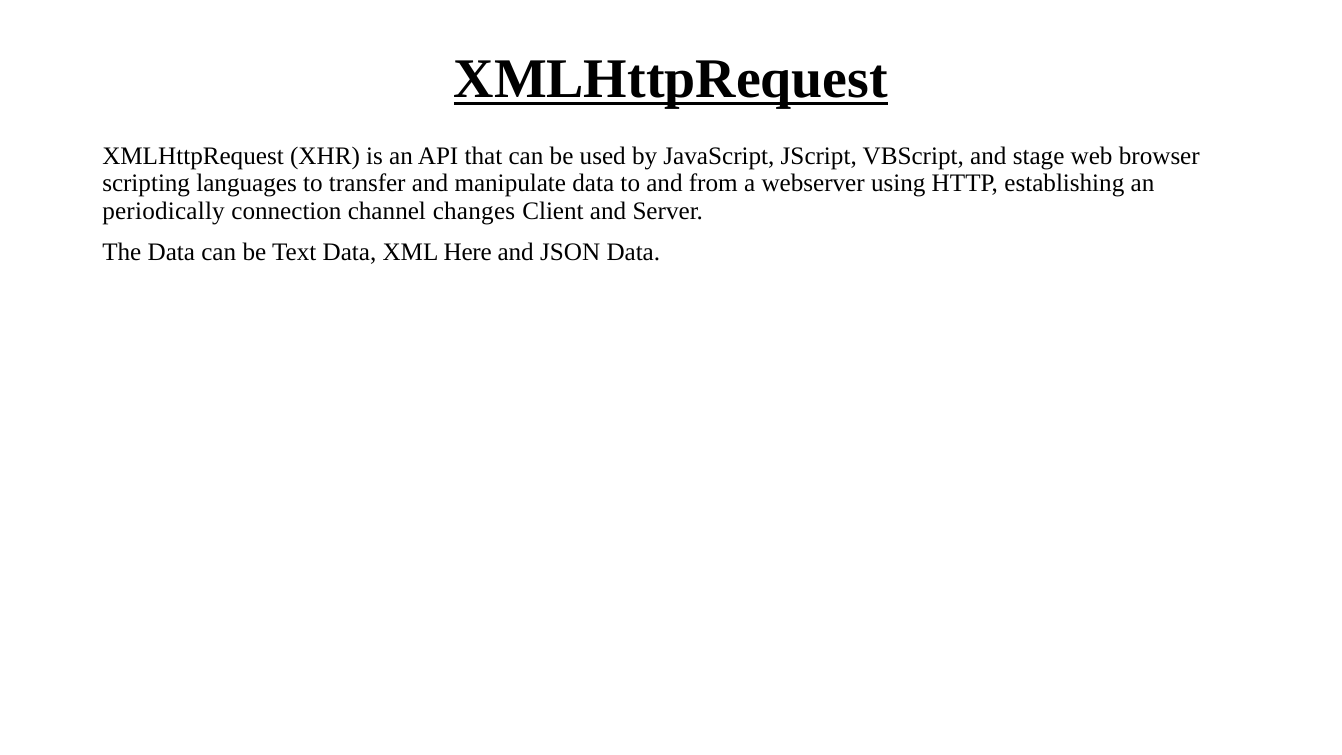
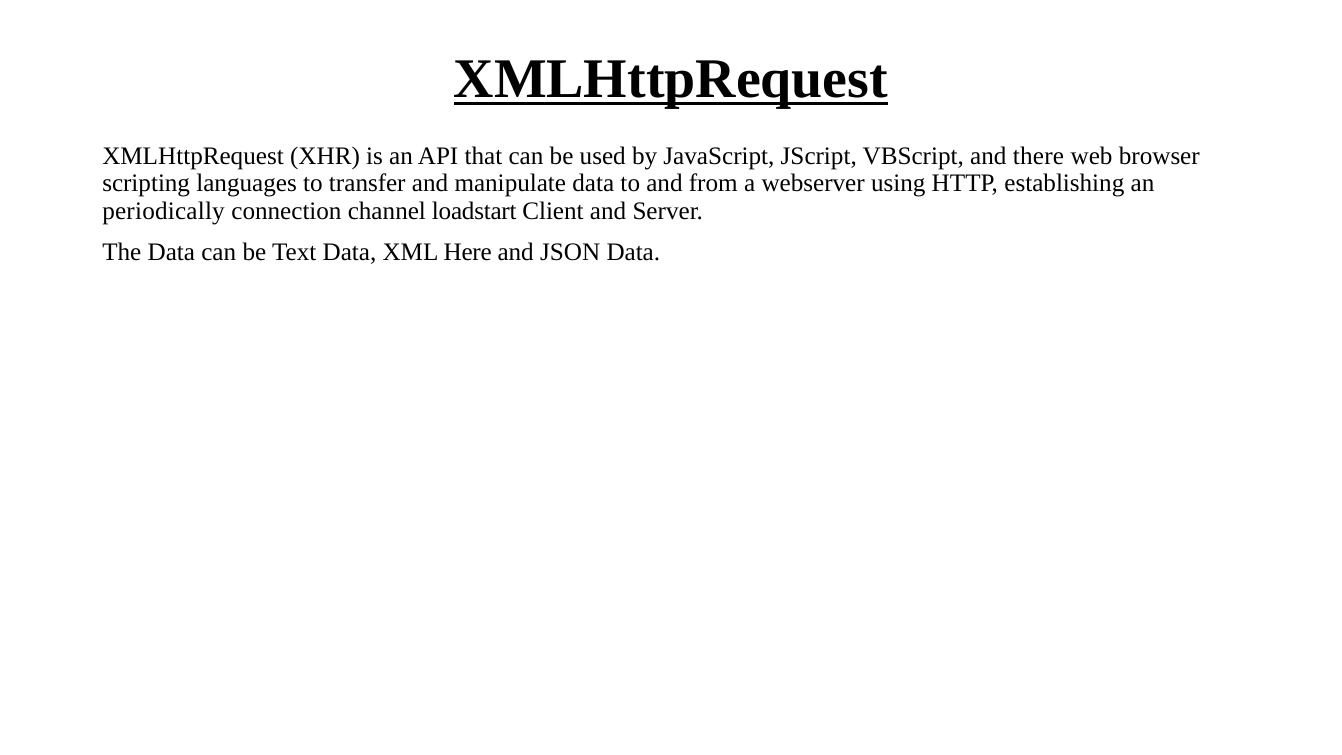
stage: stage -> there (1038, 156)
changes: changes -> loadstart (474, 211)
